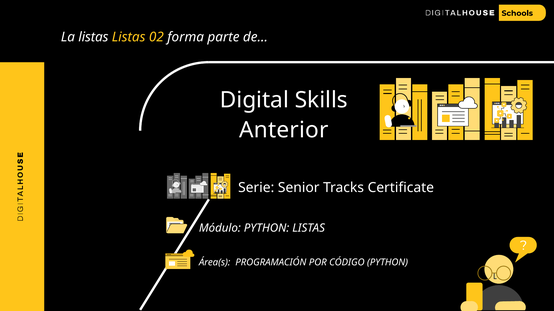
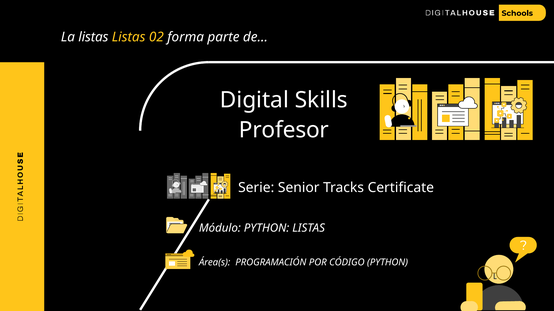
Anterior: Anterior -> Profesor (284, 130)
